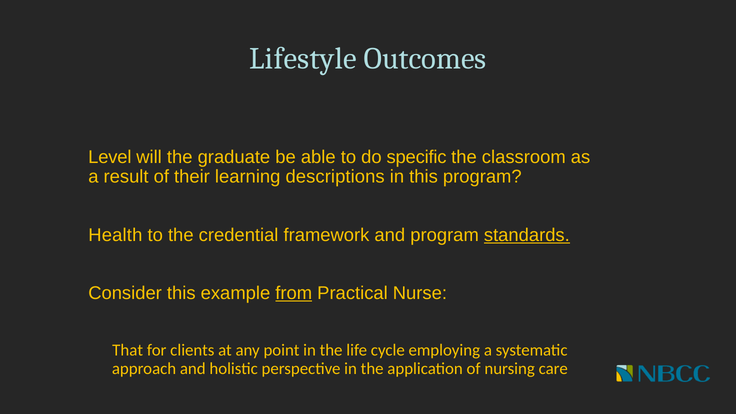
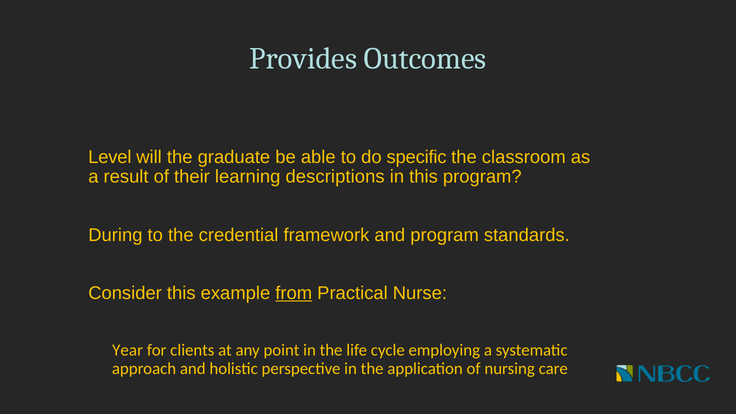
Lifestyle: Lifestyle -> Provides (303, 59)
Health: Health -> During (115, 235)
standards underline: present -> none (527, 235)
That: That -> Year (128, 350)
